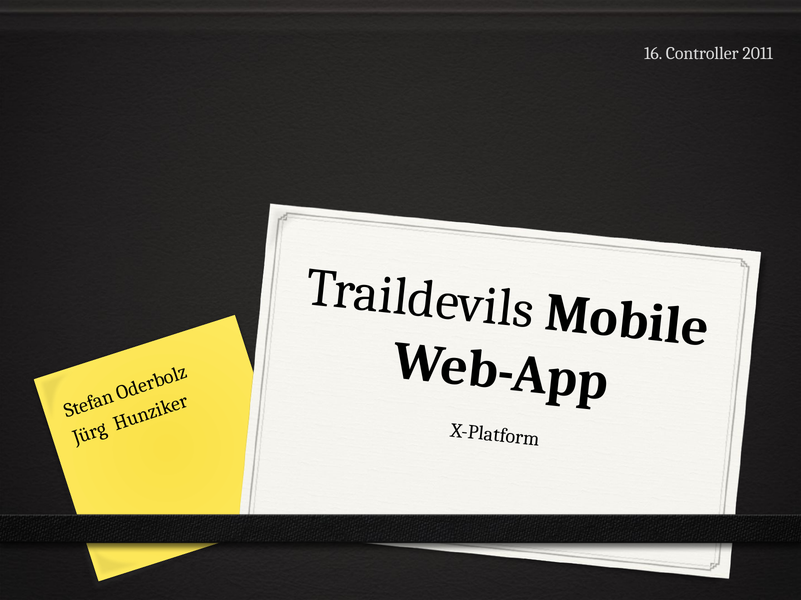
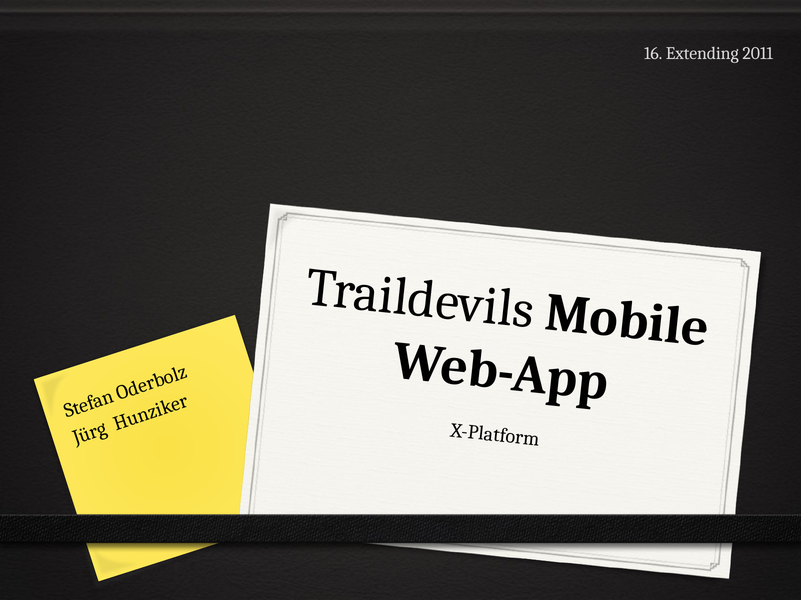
Controller: Controller -> Extending (702, 53)
